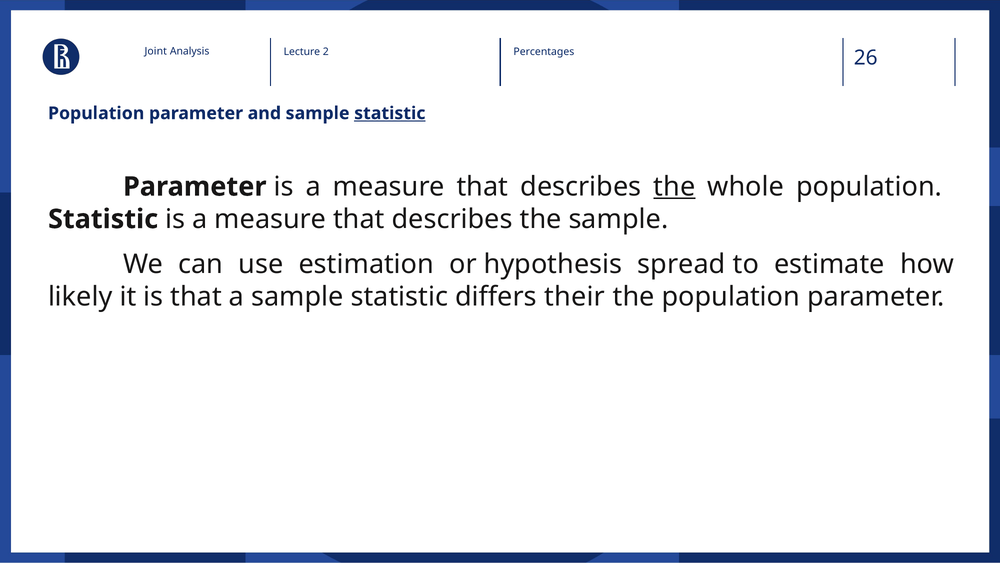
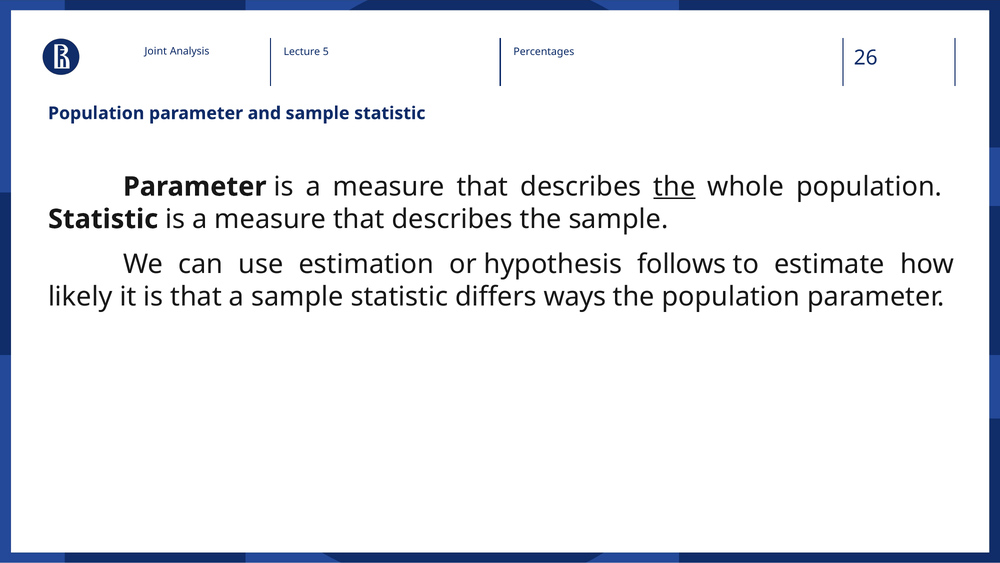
2: 2 -> 5 (326, 52)
statistic underline: present -> none (390, 113)
spread: spread -> follows (682, 264)
their: their -> ways (575, 296)
